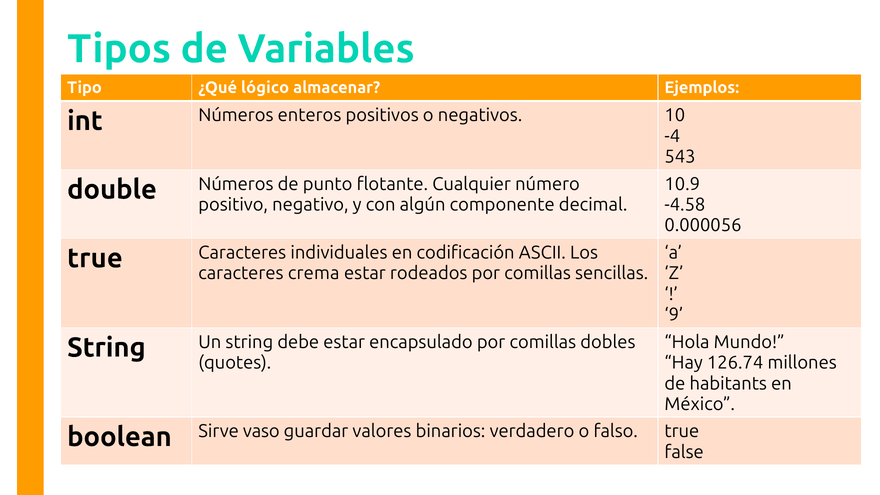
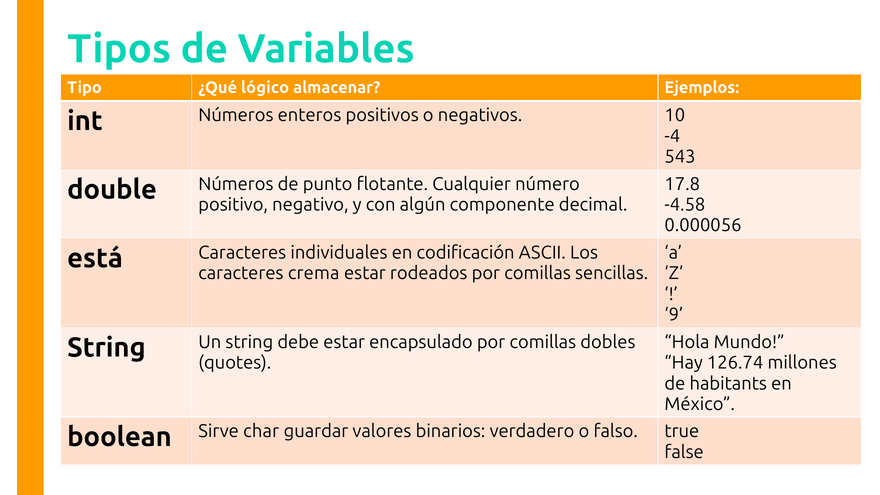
10.9: 10.9 -> 17.8 (682, 184)
true: true -> está (95, 258)
vaso: vaso -> char (261, 431)
